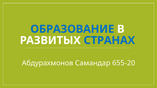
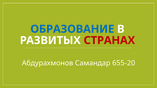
СТРАНАХ colour: blue -> red (109, 41)
